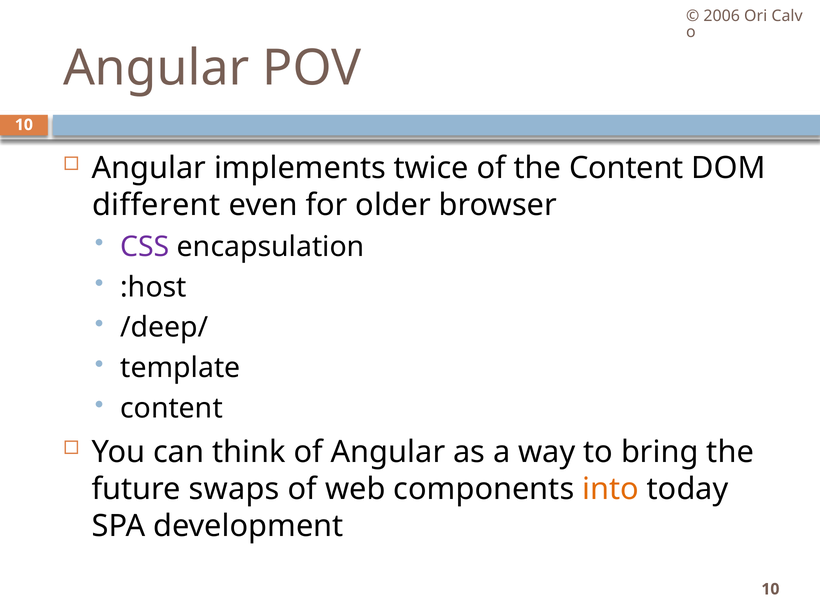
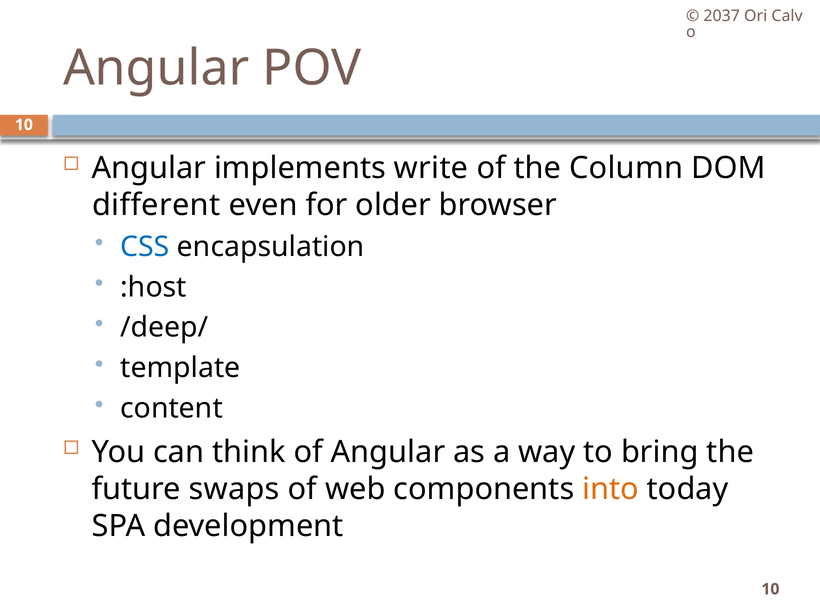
2006: 2006 -> 2037 (722, 16)
twice: twice -> write (431, 168)
the Content: Content -> Column (626, 168)
CSS colour: purple -> blue (145, 247)
